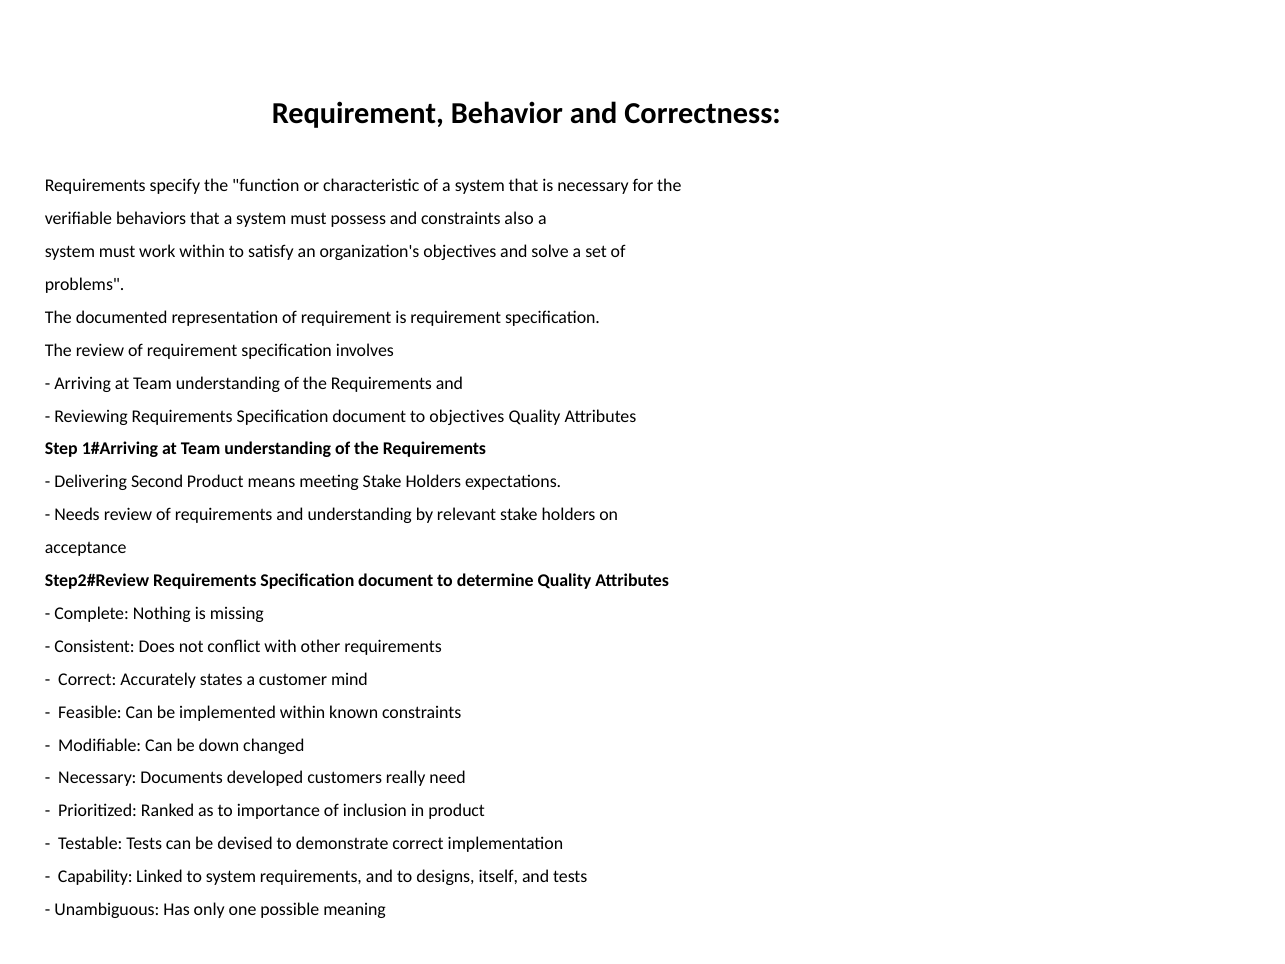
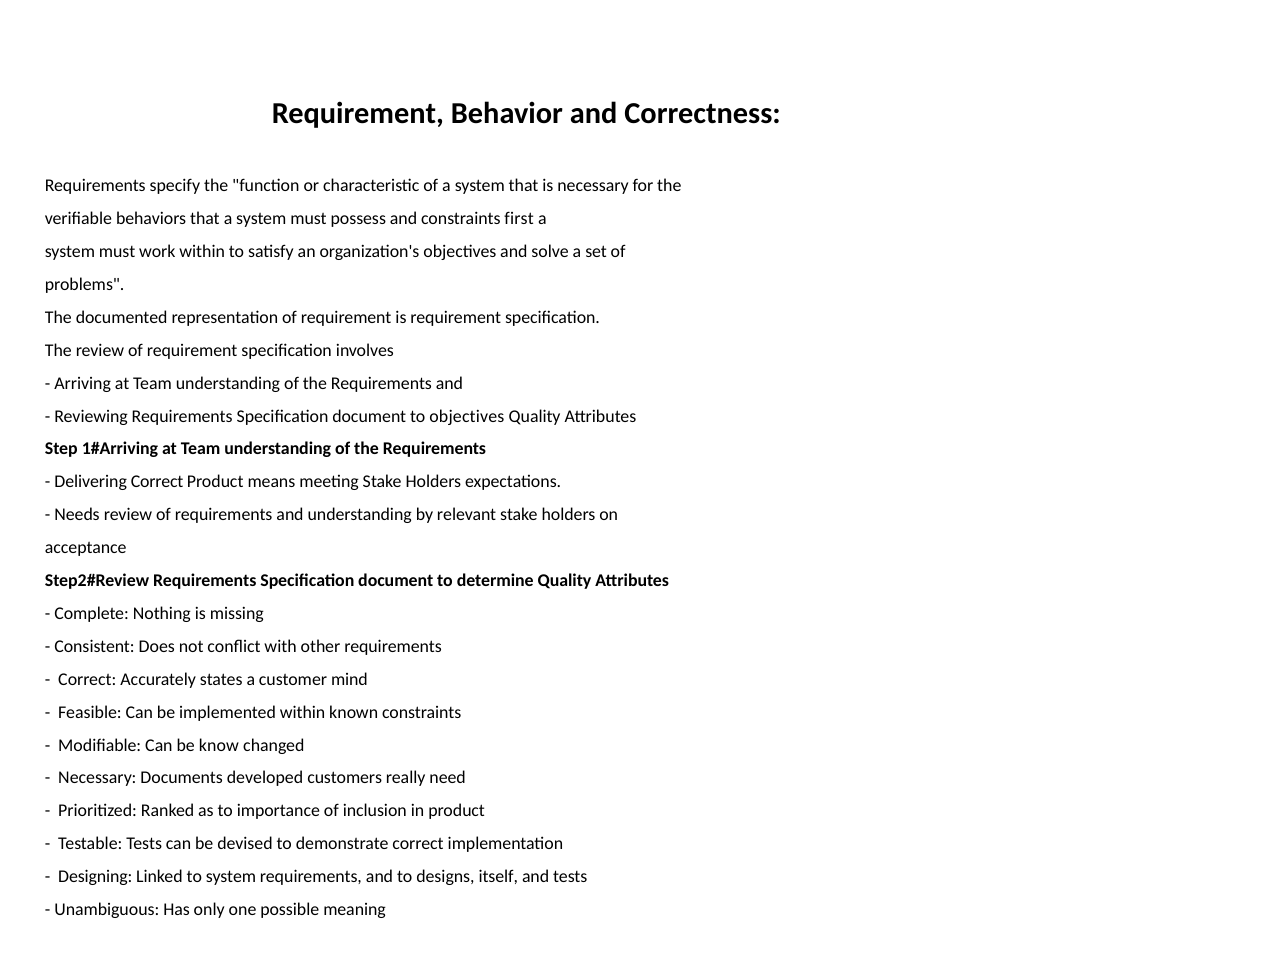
also: also -> first (519, 219)
Delivering Second: Second -> Correct (157, 482)
down: down -> know (219, 745)
Capability: Capability -> Designing (95, 876)
